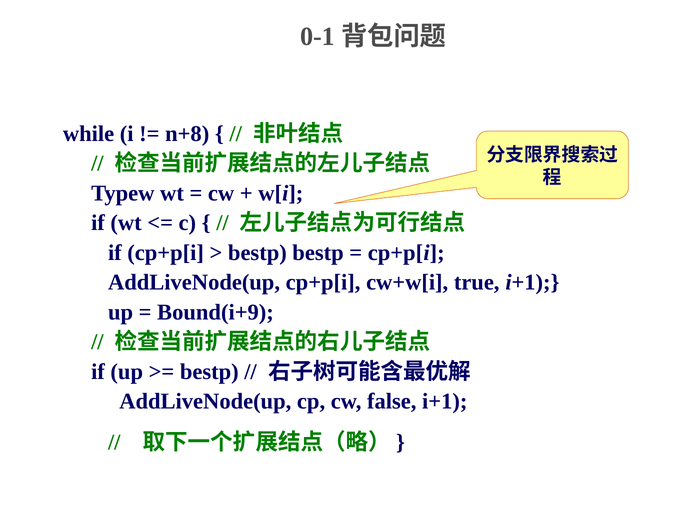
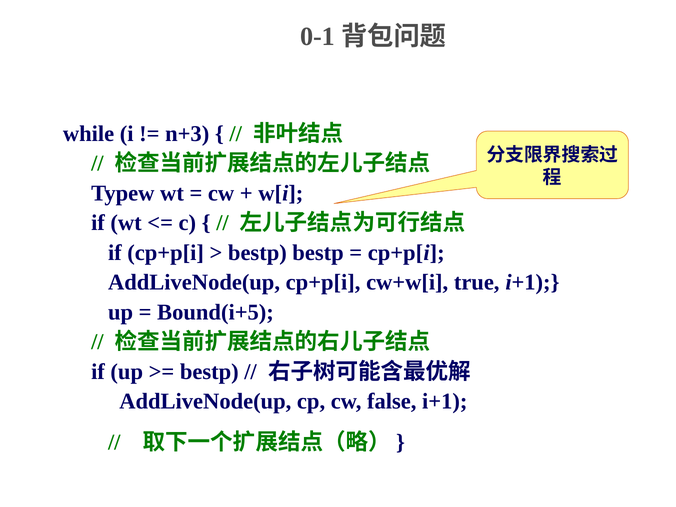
n+8: n+8 -> n+3 (187, 134)
Bound(i+9: Bound(i+9 -> Bound(i+5 (215, 312)
